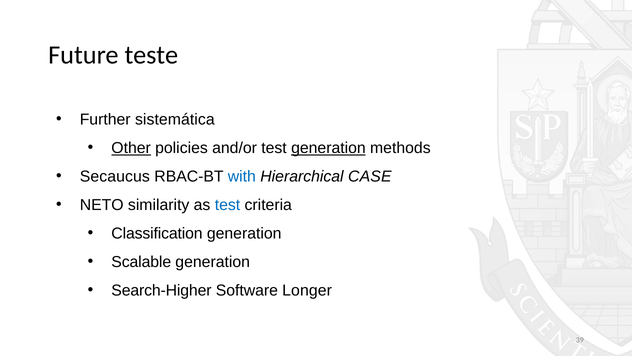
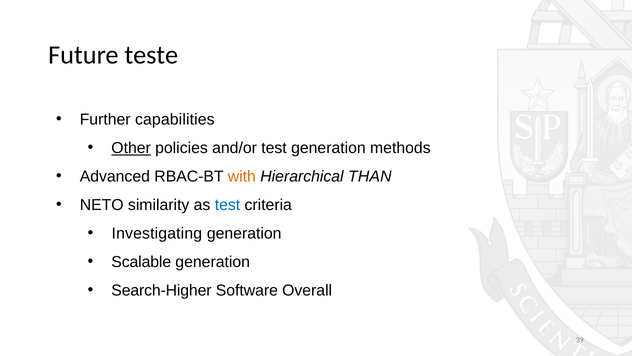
sistemática: sistemática -> capabilities (175, 119)
generation underline: present -> none (328, 148)
Secaucus: Secaucus -> Advanced (115, 176)
with colour: blue -> orange (242, 176)
CASE: CASE -> THAN (370, 176)
Classification: Classification -> Investigating (157, 233)
Longer: Longer -> Overall (307, 290)
